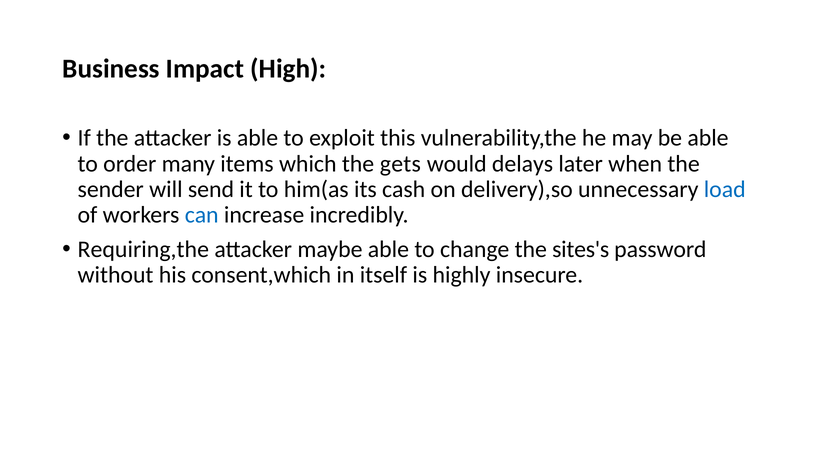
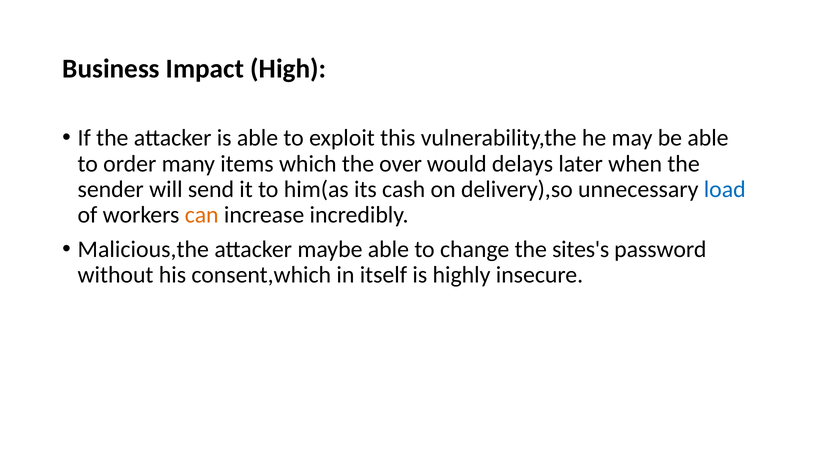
gets: gets -> over (401, 164)
can colour: blue -> orange (202, 215)
Requiring,the: Requiring,the -> Malicious,the (143, 250)
